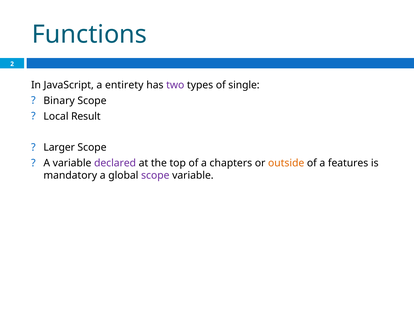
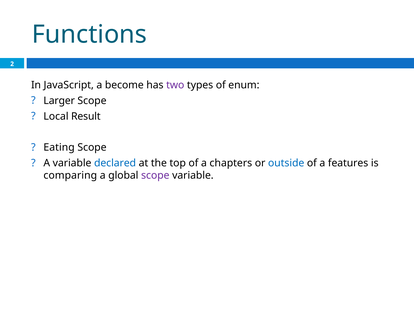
entirety: entirety -> become (124, 85)
single: single -> enum (244, 85)
Binary: Binary -> Larger (59, 100)
Larger: Larger -> Eating (59, 147)
declared colour: purple -> blue (115, 163)
outside colour: orange -> blue (286, 163)
mandatory: mandatory -> comparing (70, 175)
